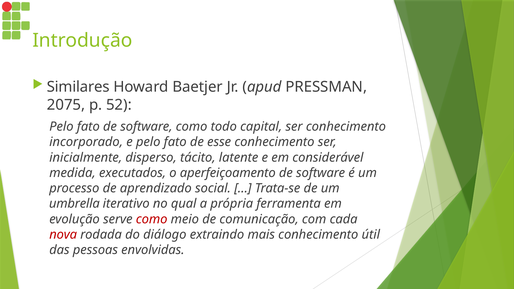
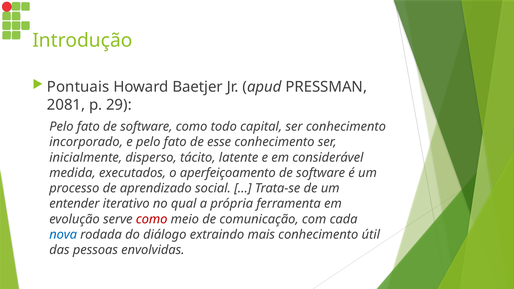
Similares: Similares -> Pontuais (78, 87)
2075: 2075 -> 2081 (66, 105)
52: 52 -> 29 (119, 105)
umbrella: umbrella -> entender (74, 204)
nova colour: red -> blue (63, 235)
